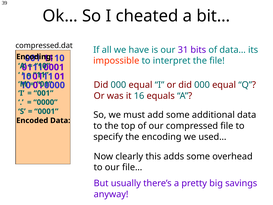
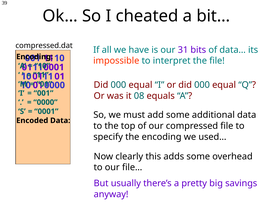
16: 16 -> 08 (139, 96)
